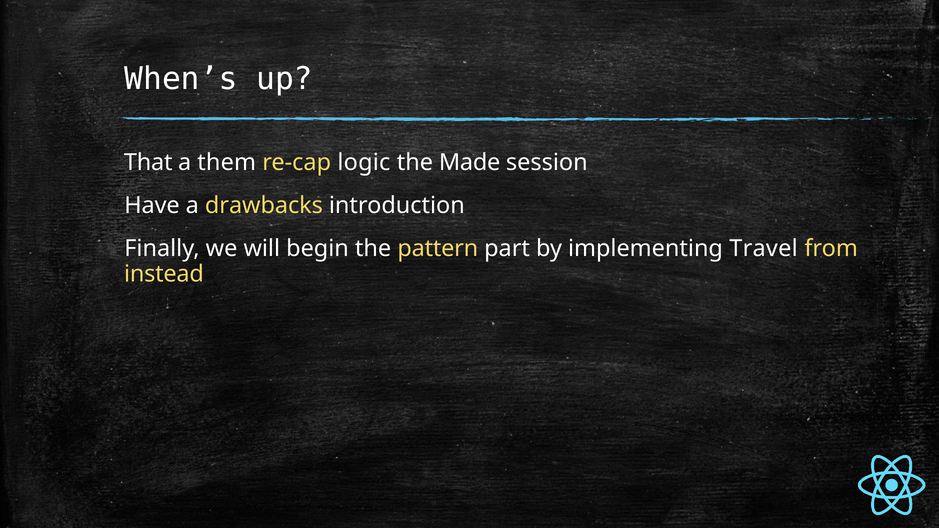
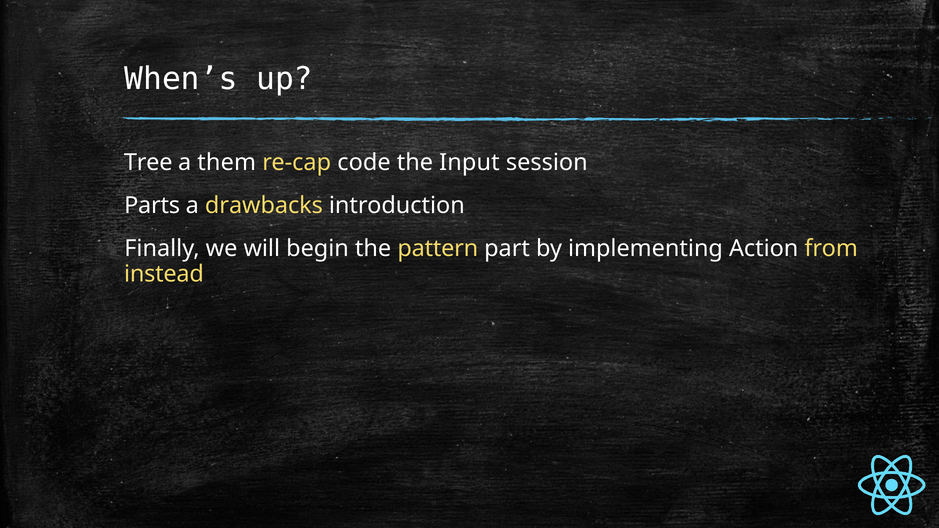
That: That -> Tree (148, 163)
logic: logic -> code (364, 163)
Made: Made -> Input (469, 163)
Have: Have -> Parts (152, 206)
Travel: Travel -> Action (764, 249)
